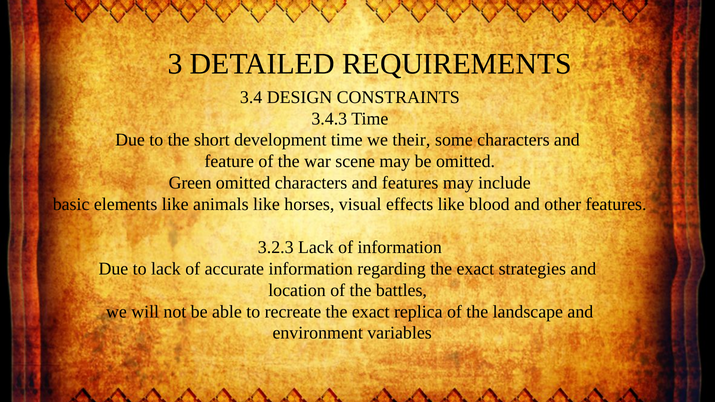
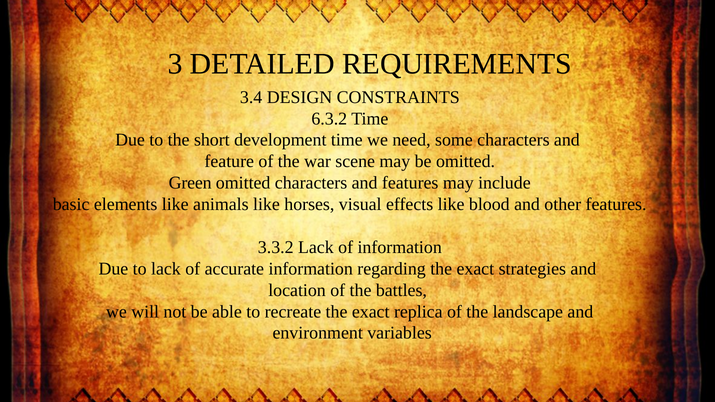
3.4.3: 3.4.3 -> 6.3.2 (329, 119)
their: their -> need (411, 140)
3.2.3: 3.2.3 -> 3.3.2 (276, 247)
